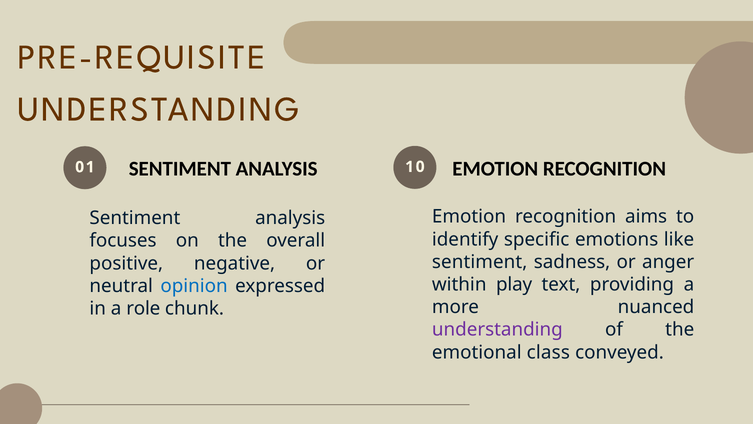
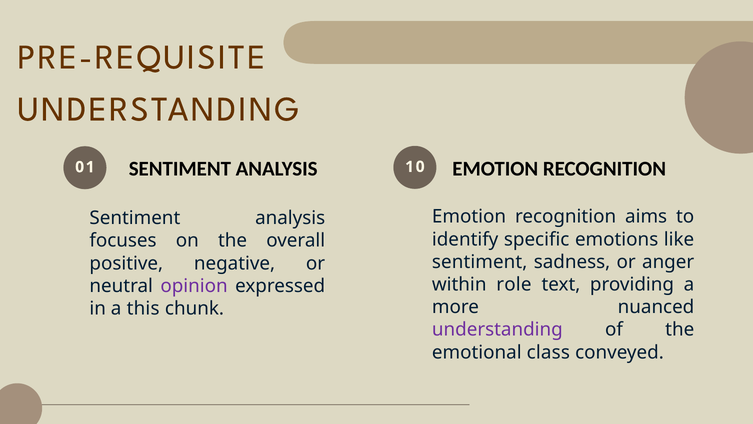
play: play -> role (514, 284)
opinion colour: blue -> purple (194, 286)
role: role -> this (143, 308)
